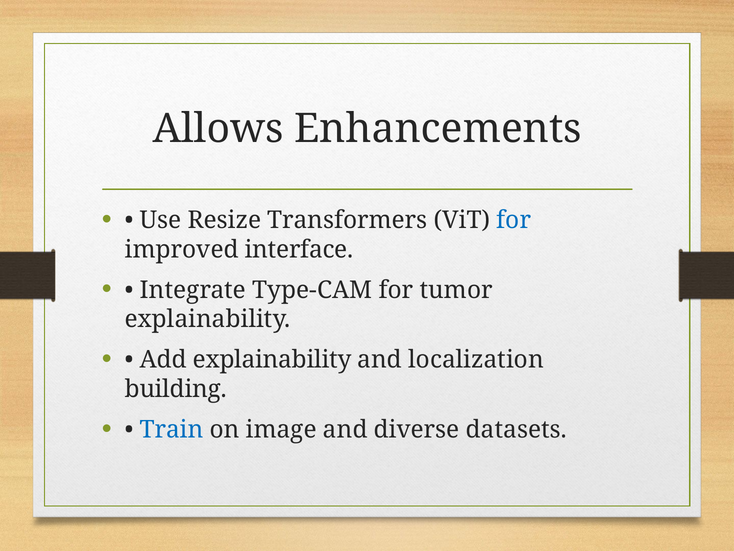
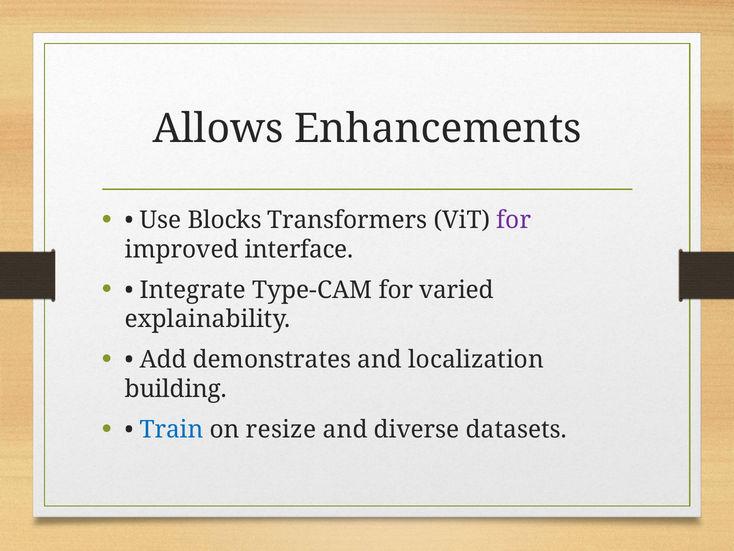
Resize: Resize -> Blocks (225, 220)
for colour: blue -> purple (514, 220)
tumor: tumor -> varied (456, 290)
Add explainability: explainability -> demonstrates (272, 359)
image: image -> resize (281, 429)
